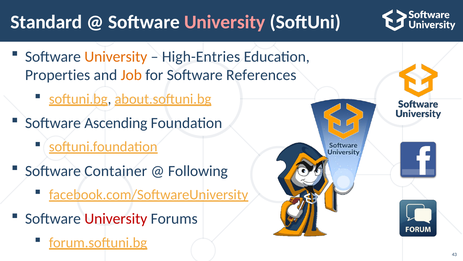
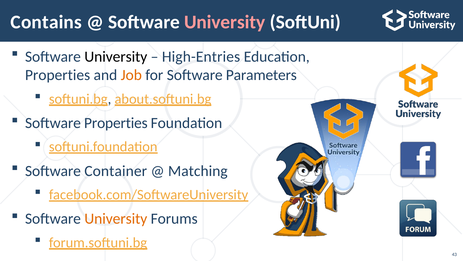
Standard: Standard -> Contains (46, 22)
University colour: orange -> black (116, 56)
References: References -> Parameters (261, 75)
Software Ascending: Ascending -> Properties (116, 123)
Following: Following -> Matching (198, 171)
University colour: red -> orange (116, 218)
